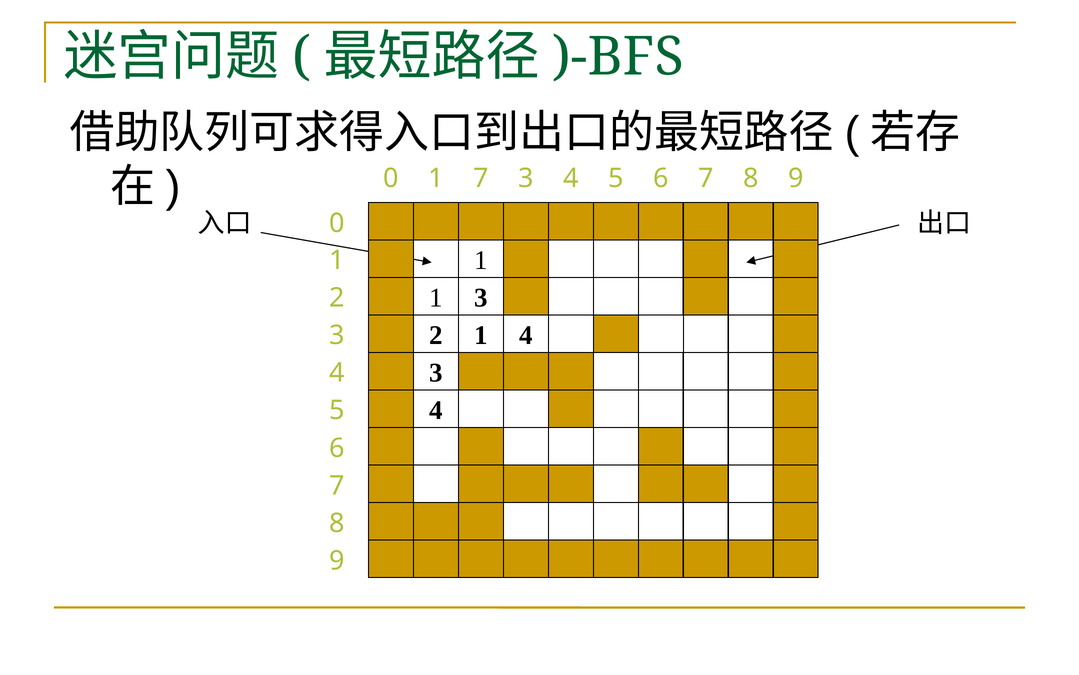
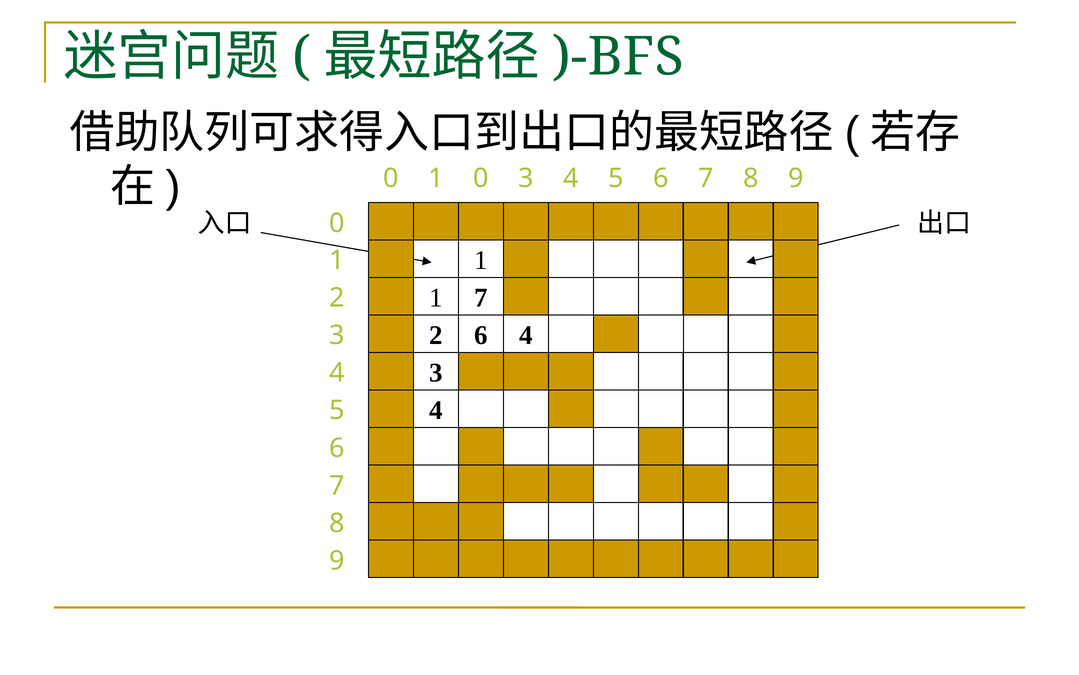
1 7: 7 -> 0 (481, 178)
1 3: 3 -> 7 (481, 298)
2 1: 1 -> 6 (481, 335)
